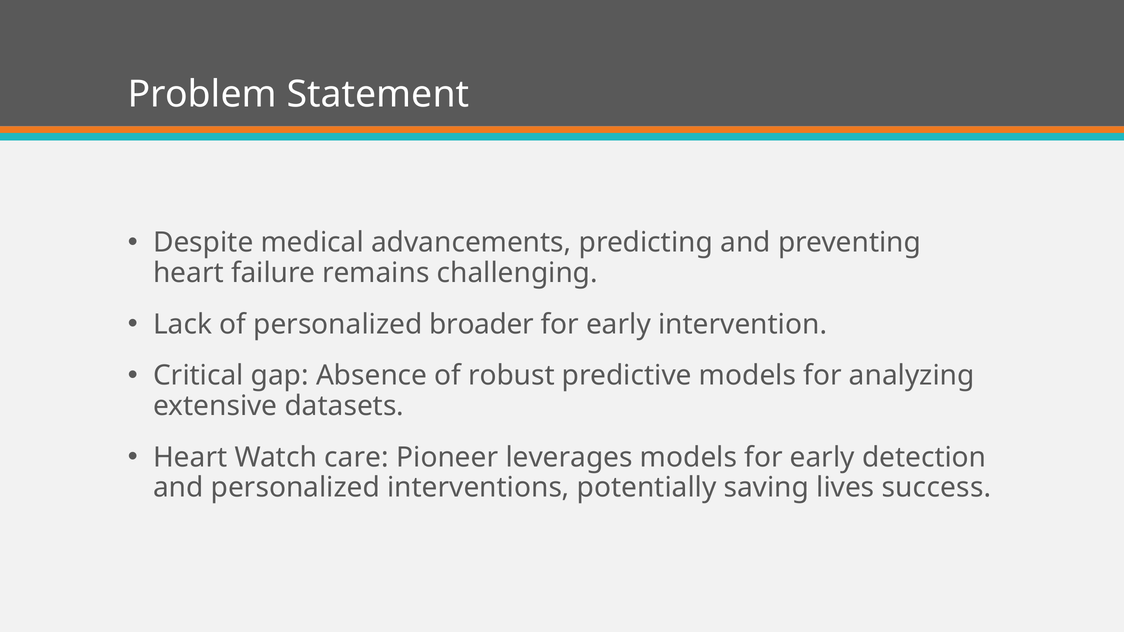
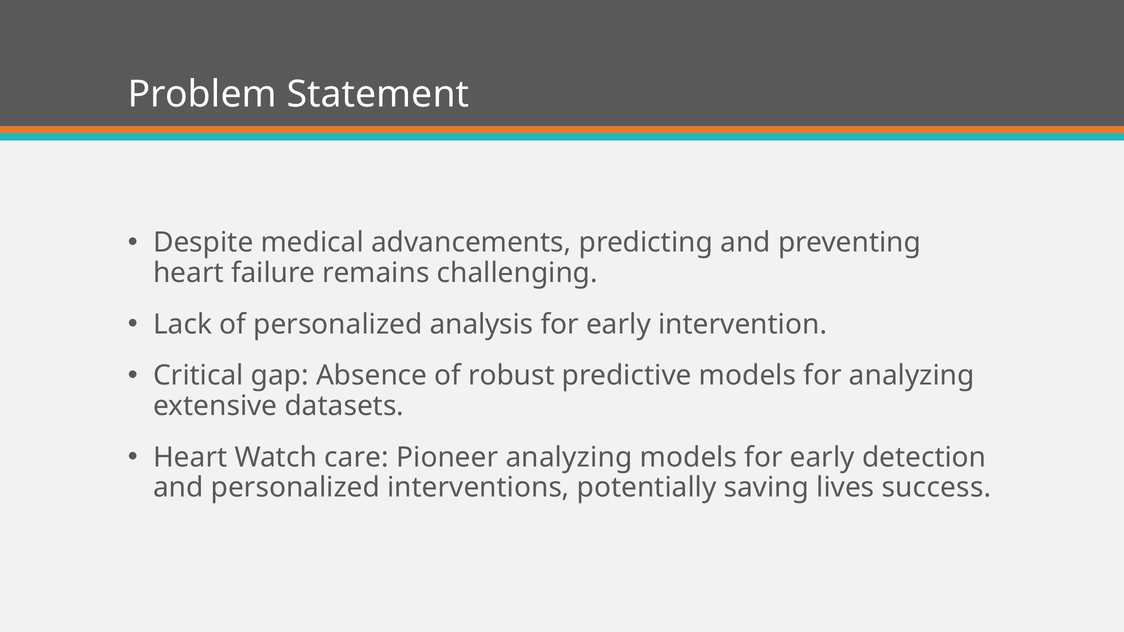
broader: broader -> analysis (482, 324)
Pioneer leverages: leverages -> analyzing (569, 458)
